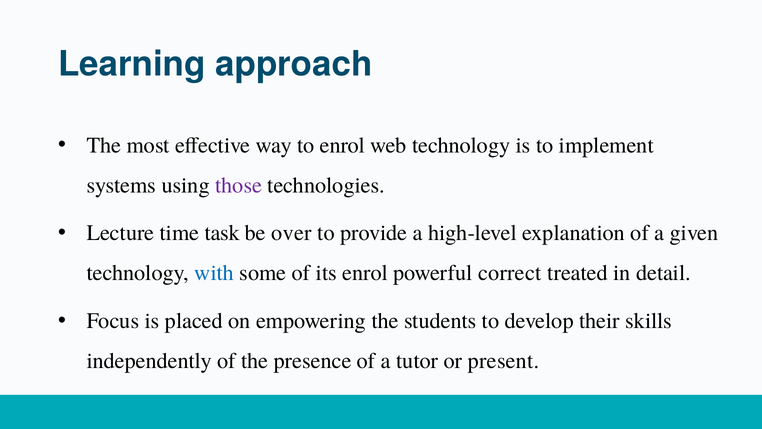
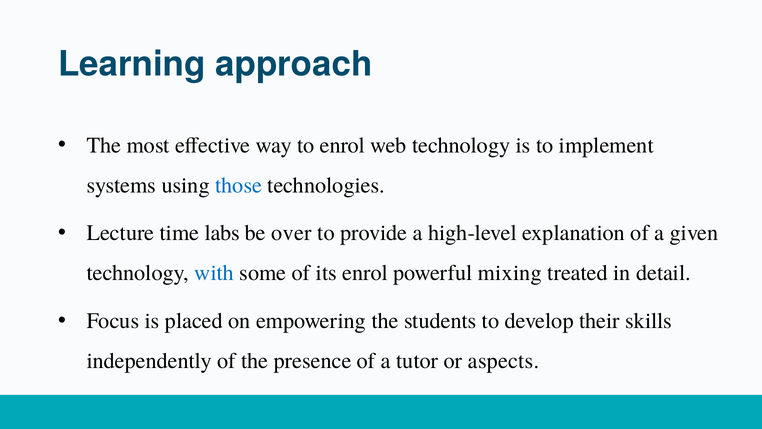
those colour: purple -> blue (239, 185)
task: task -> labs (222, 233)
correct: correct -> mixing (510, 273)
present: present -> aspects (504, 361)
